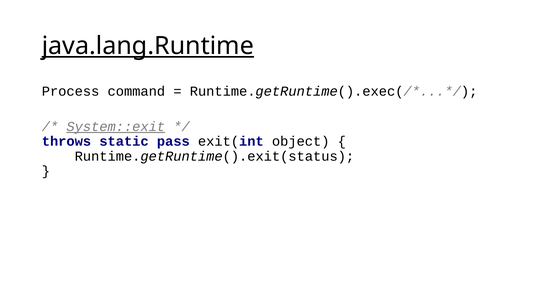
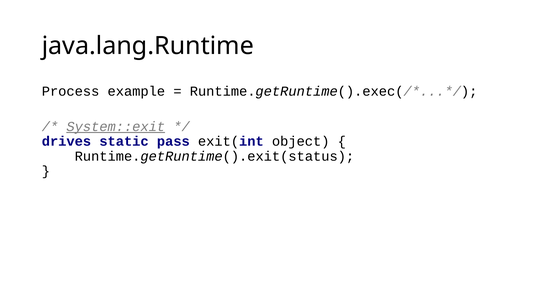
java.lang.Runtime underline: present -> none (148, 46)
command: command -> example (136, 91)
throws: throws -> drives (66, 142)
